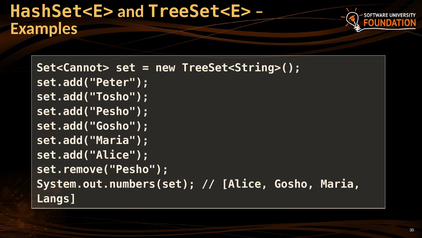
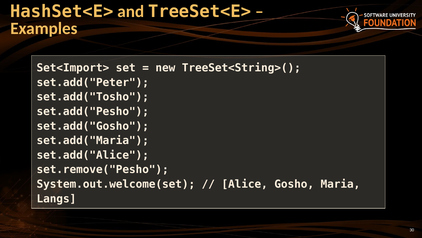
Set<Cannot>: Set<Cannot> -> Set<Import> (73, 68)
System.out.numbers(set: System.out.numbers(set -> System.out.welcome(set (116, 184)
